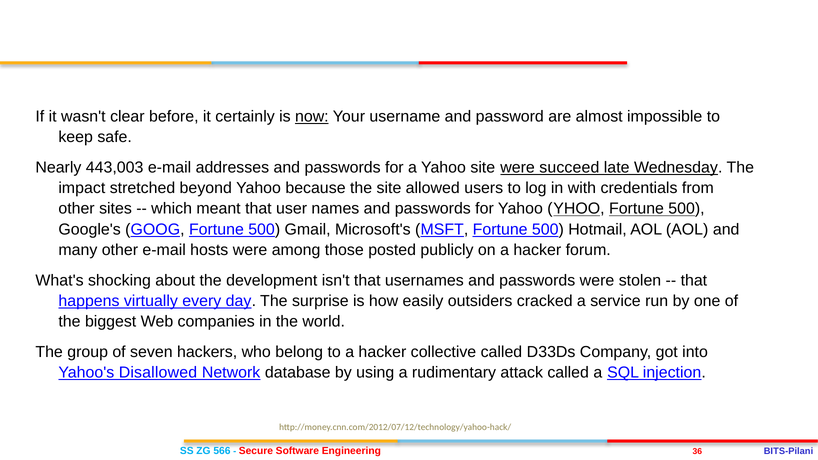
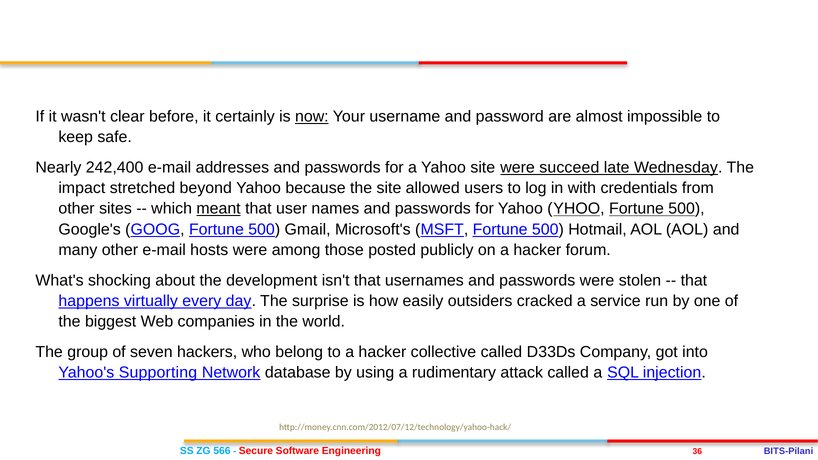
443,003: 443,003 -> 242,400 (115, 167)
meant underline: none -> present (219, 209)
Disallowed: Disallowed -> Supporting (158, 373)
